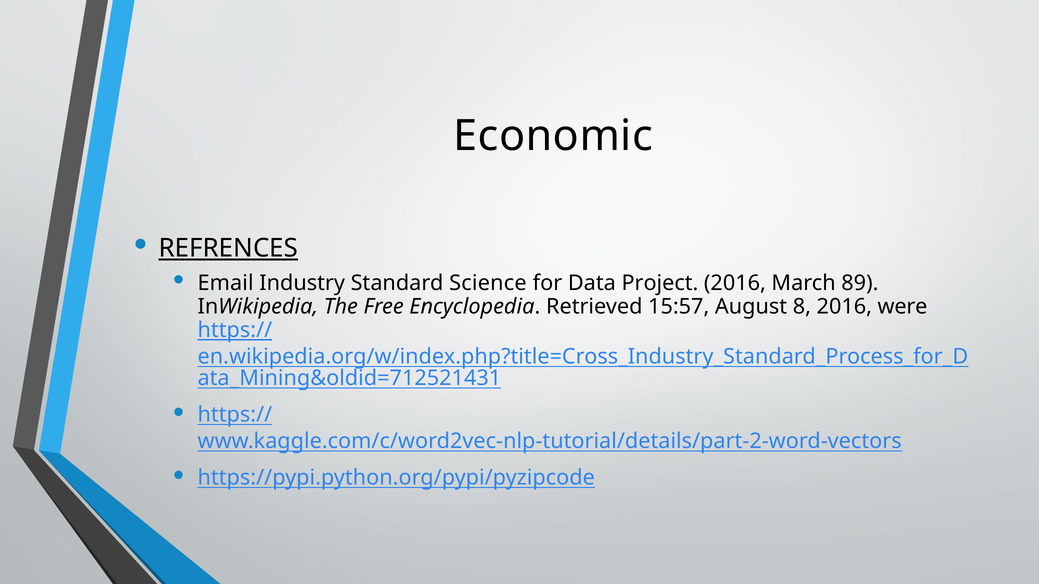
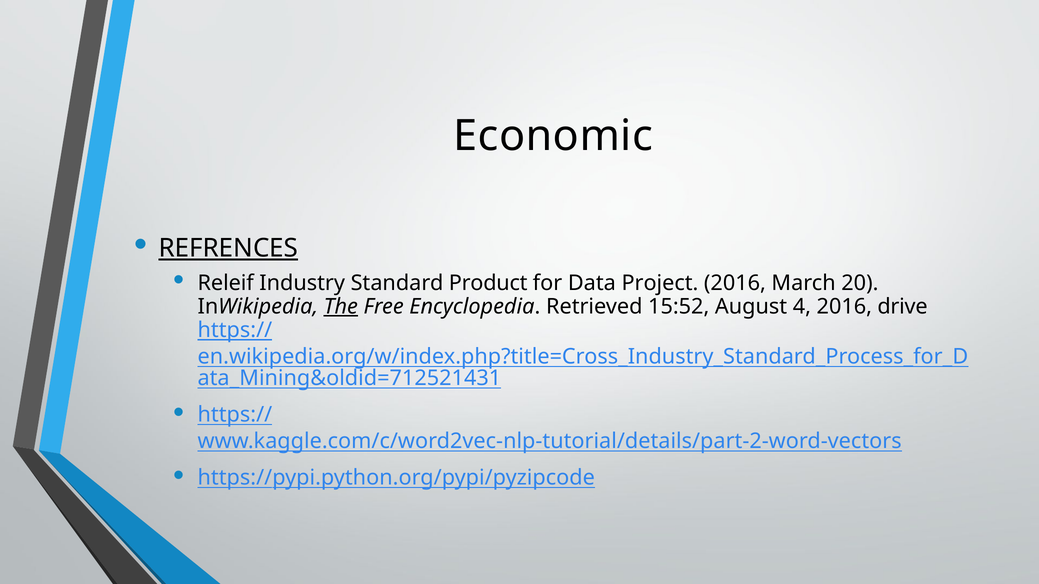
Email: Email -> Releif (226, 283)
Science: Science -> Product (488, 283)
89: 89 -> 20 (860, 283)
The underline: none -> present (341, 307)
15:57: 15:57 -> 15:52 (679, 307)
8: 8 -> 4 (802, 307)
were: were -> drive (902, 307)
